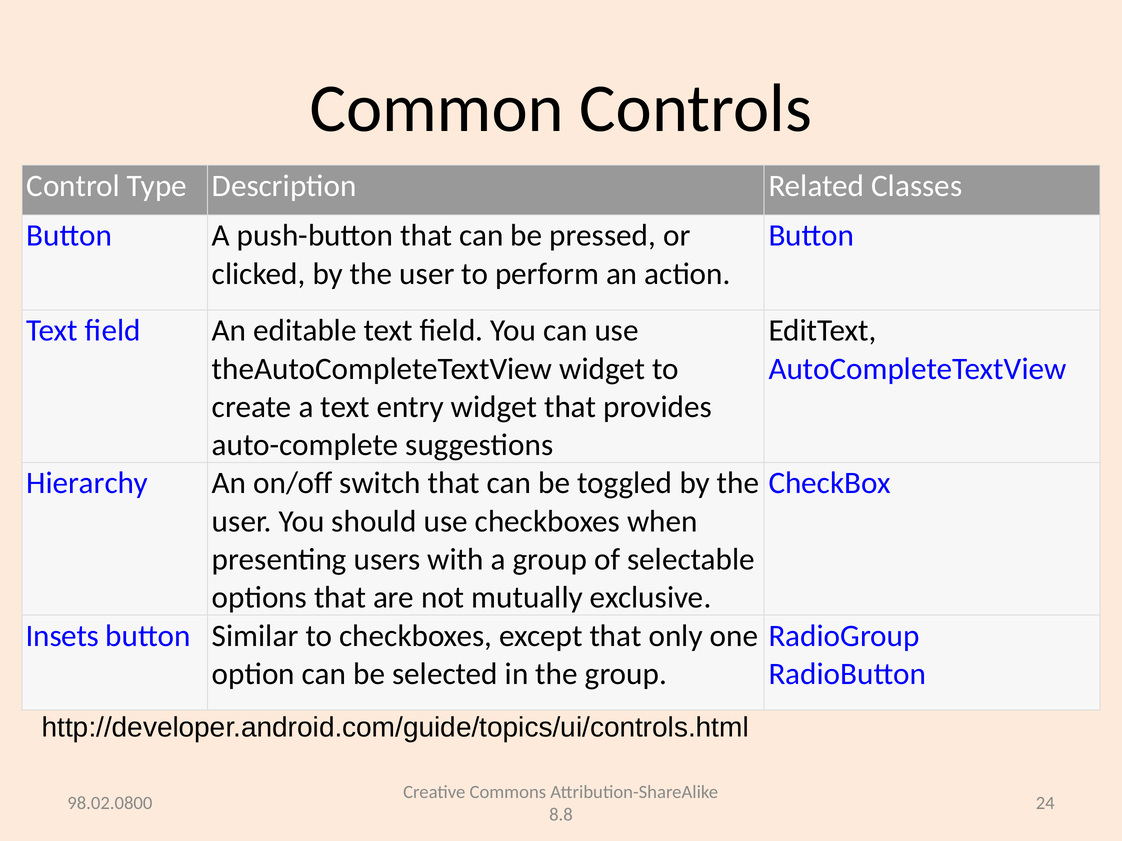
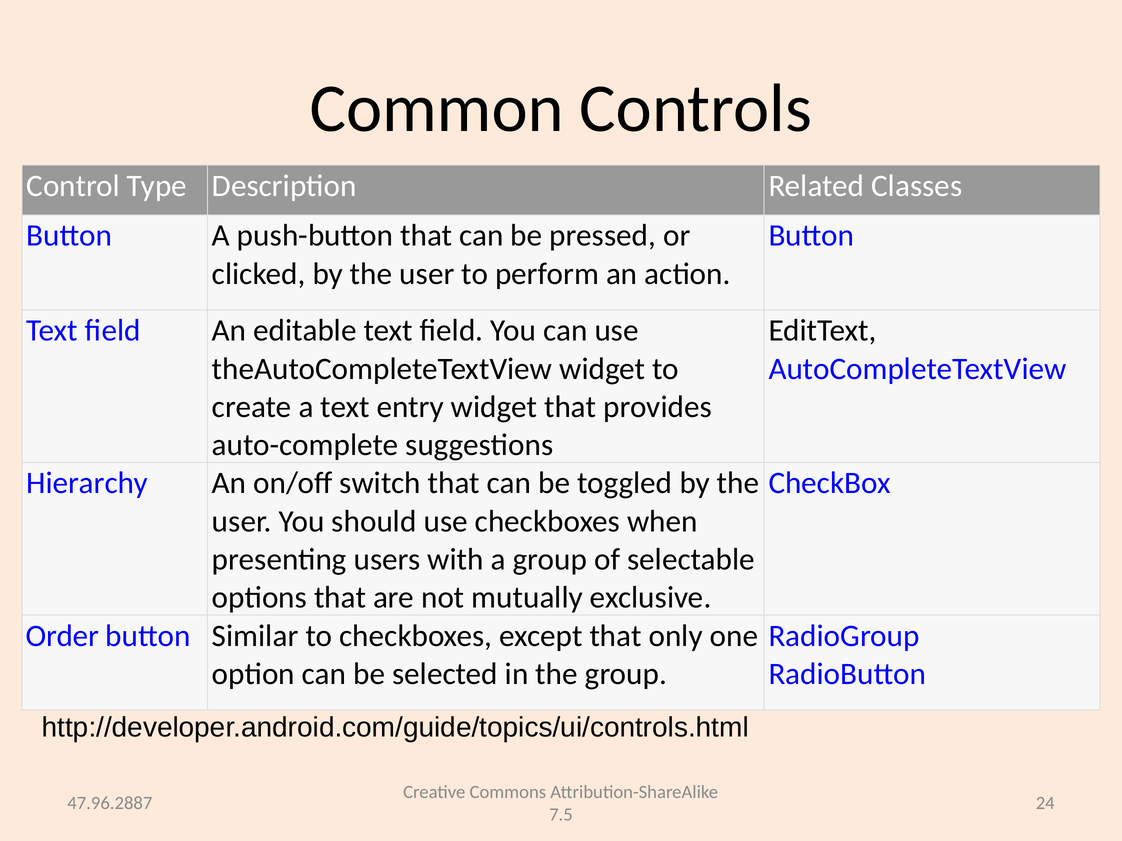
Insets: Insets -> Order (62, 636)
98.02.0800: 98.02.0800 -> 47.96.2887 (110, 804)
8.8: 8.8 -> 7.5 (561, 815)
